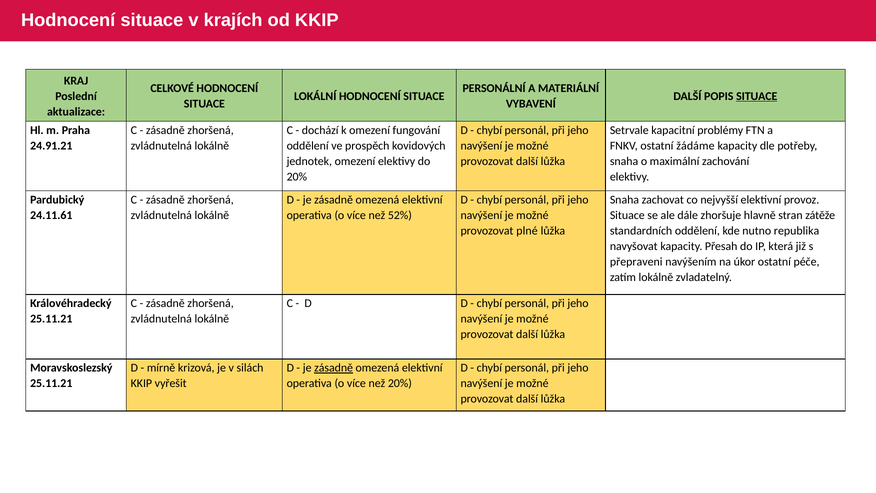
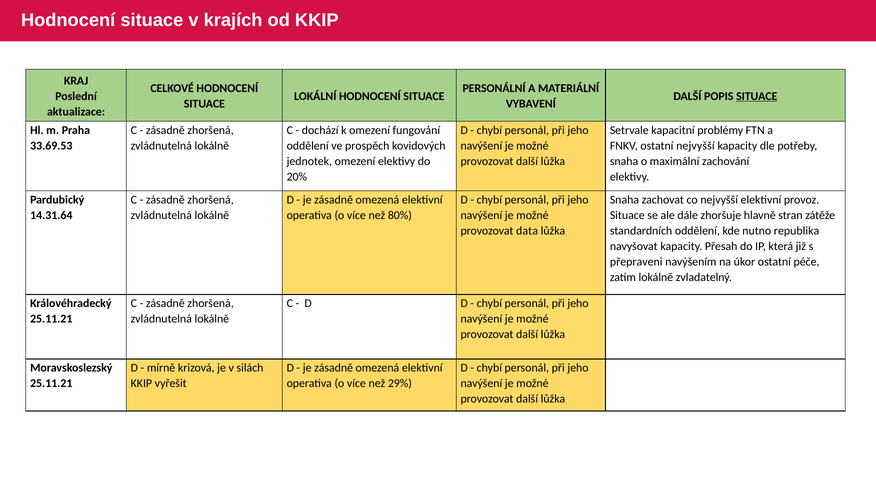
24.91.21: 24.91.21 -> 33.69.53 (51, 146)
ostatní žádáme: žádáme -> nejvyšší (695, 146)
24.11.61: 24.11.61 -> 14.31.64 (51, 215)
52%: 52% -> 80% (400, 215)
plné: plné -> data (527, 231)
zásadně underline: present -> none (334, 368)
než 20%: 20% -> 29% (400, 383)
